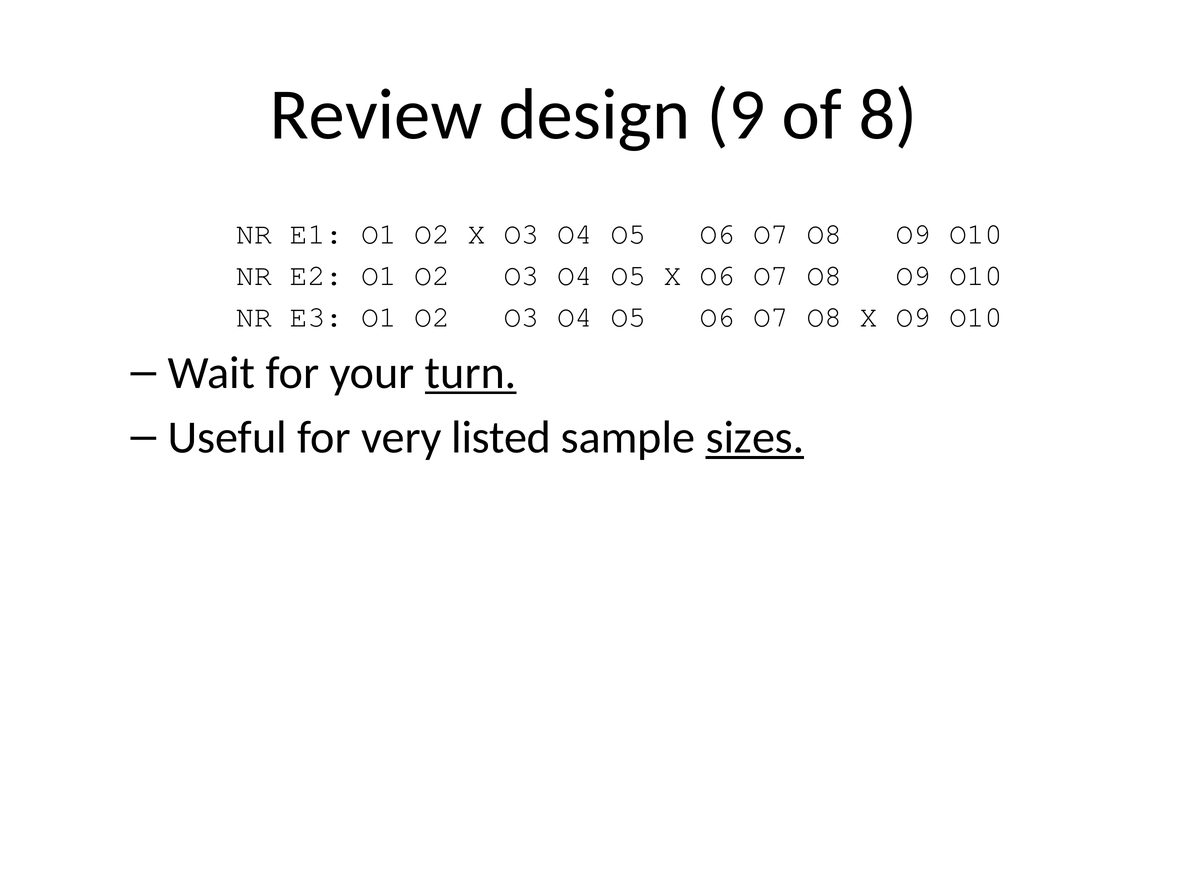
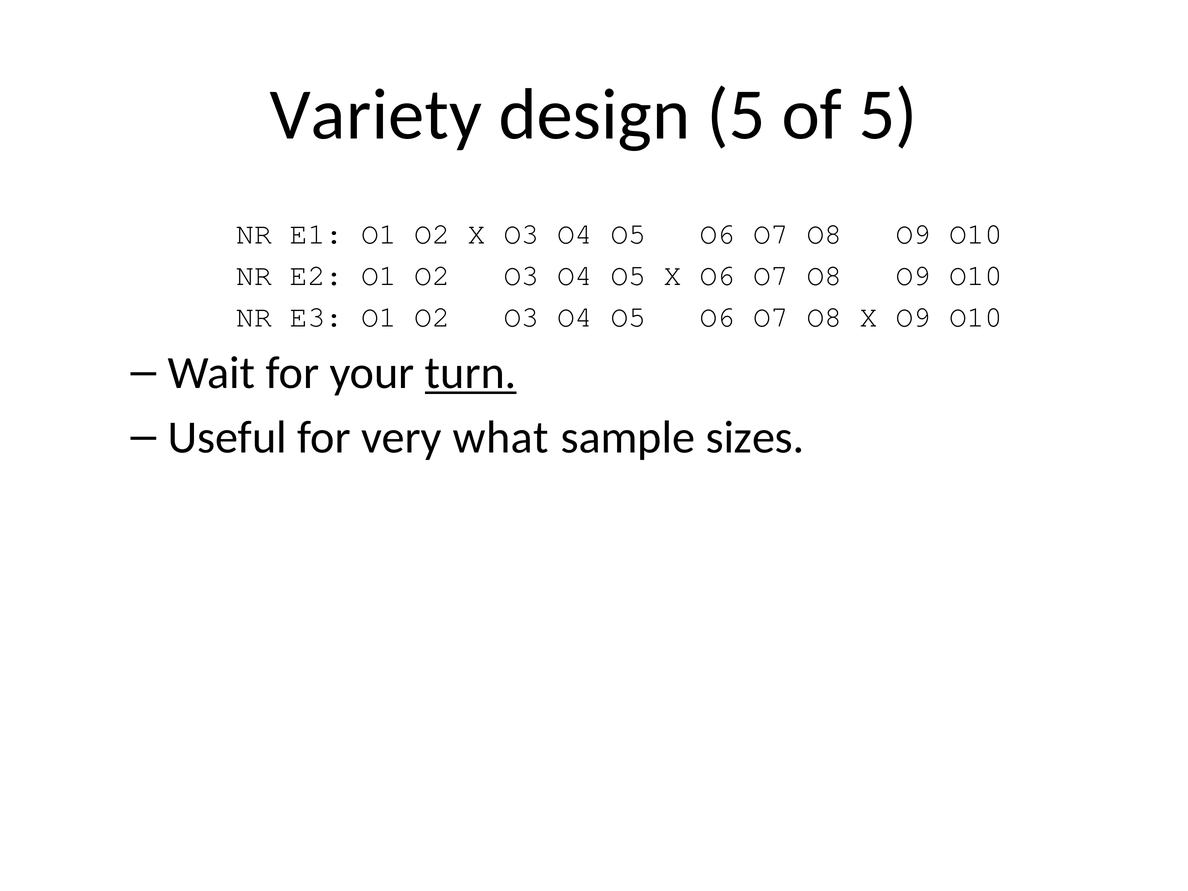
Review: Review -> Variety (376, 115)
design 9: 9 -> 5 (736, 115)
of 8: 8 -> 5 (888, 115)
listed: listed -> what (501, 438)
sizes underline: present -> none (755, 438)
